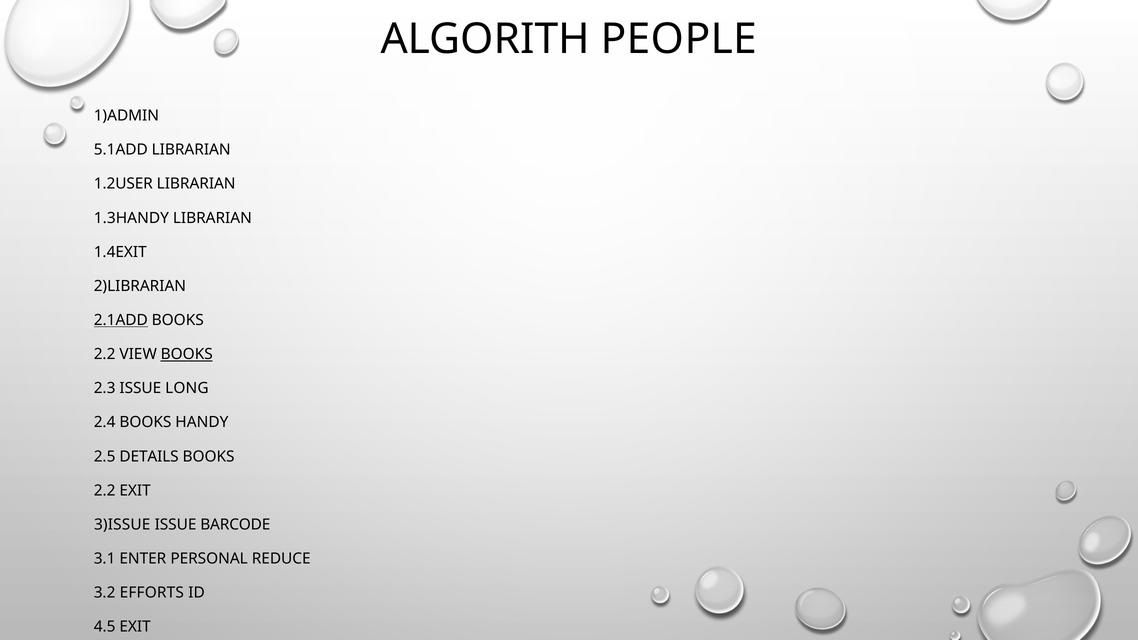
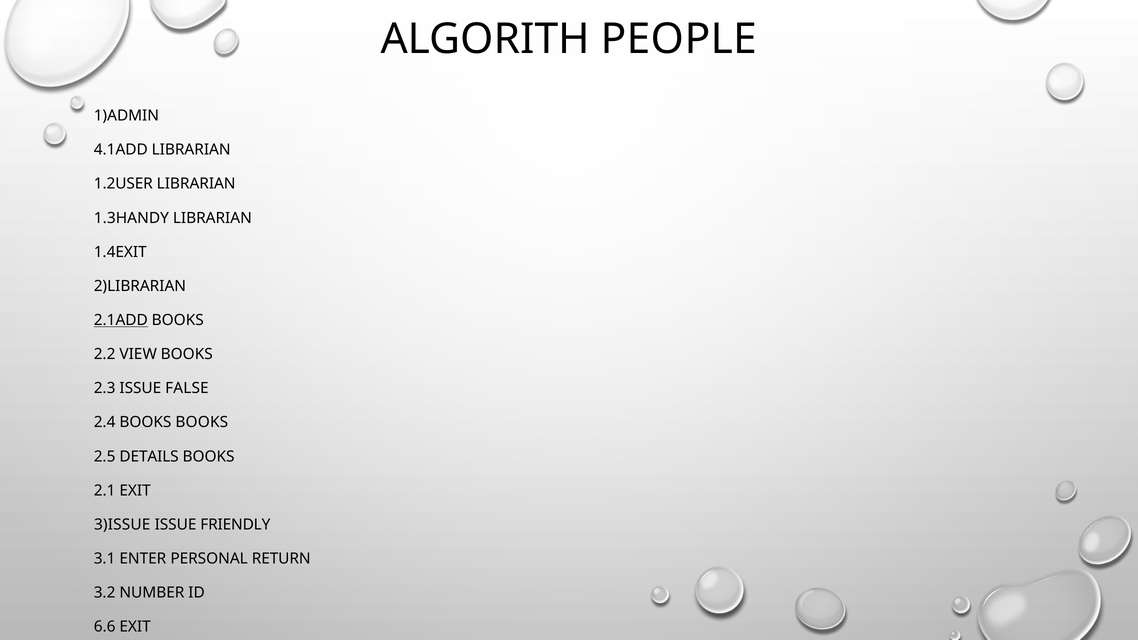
5.1ADD: 5.1ADD -> 4.1ADD (121, 150)
BOOKS underline: present -> none (187, 354)
LONG: LONG -> FALSE (187, 388)
BOOKS HANDY: HANDY -> BOOKS (202, 422)
2.2: 2.2 -> 2.1 (105, 491)
BARCODE: BARCODE -> FRIENDLY (235, 525)
REDUCE: REDUCE -> RETURN (281, 559)
EFFORTS: EFFORTS -> NUMBER (152, 593)
4.5: 4.5 -> 6.6 (105, 627)
